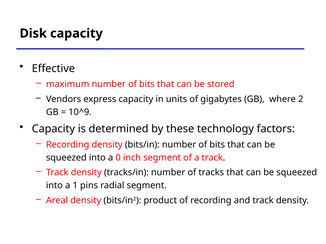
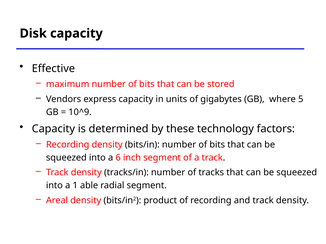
2: 2 -> 5 (301, 99)
0: 0 -> 6 (118, 158)
pins: pins -> able (89, 186)
